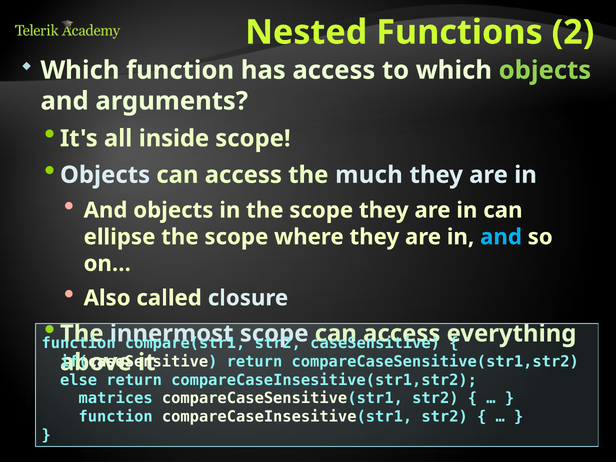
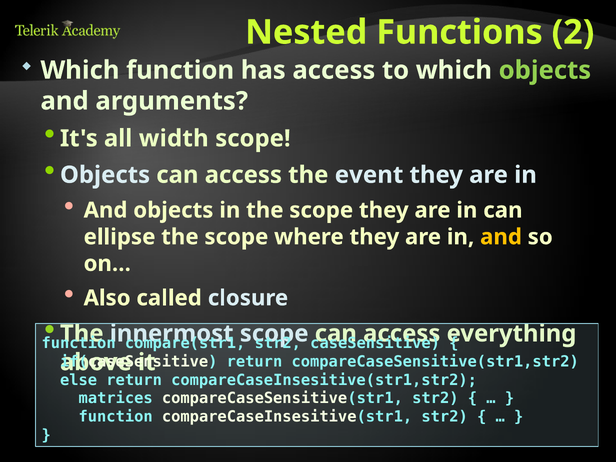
inside: inside -> width (174, 138)
much: much -> event (369, 175)
and colour: light blue -> yellow (501, 237)
